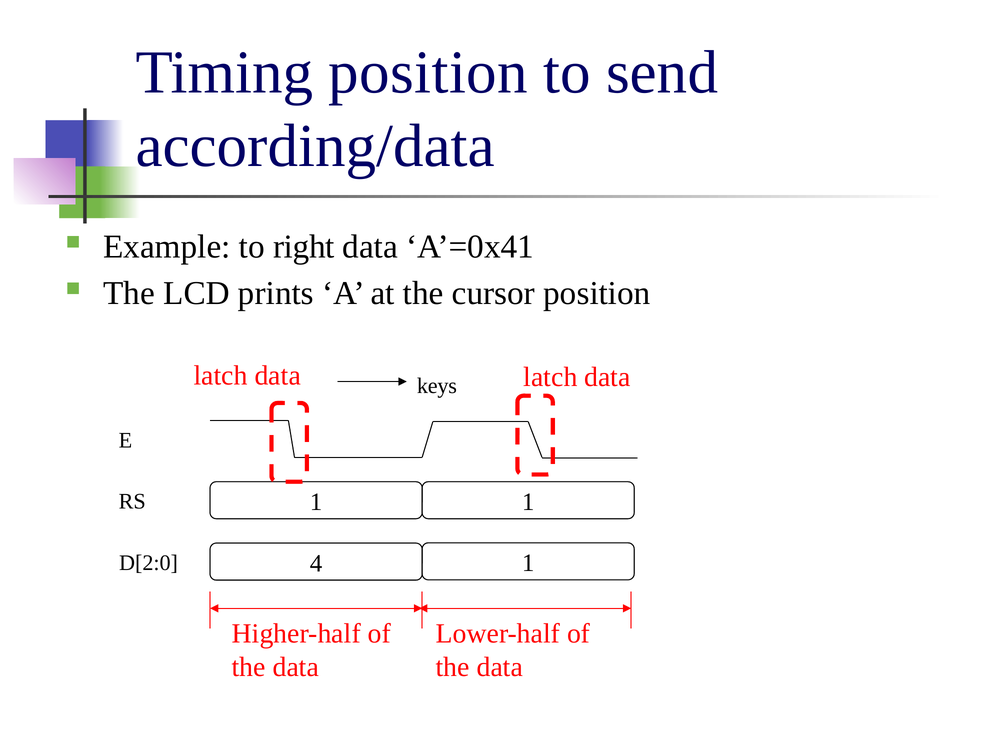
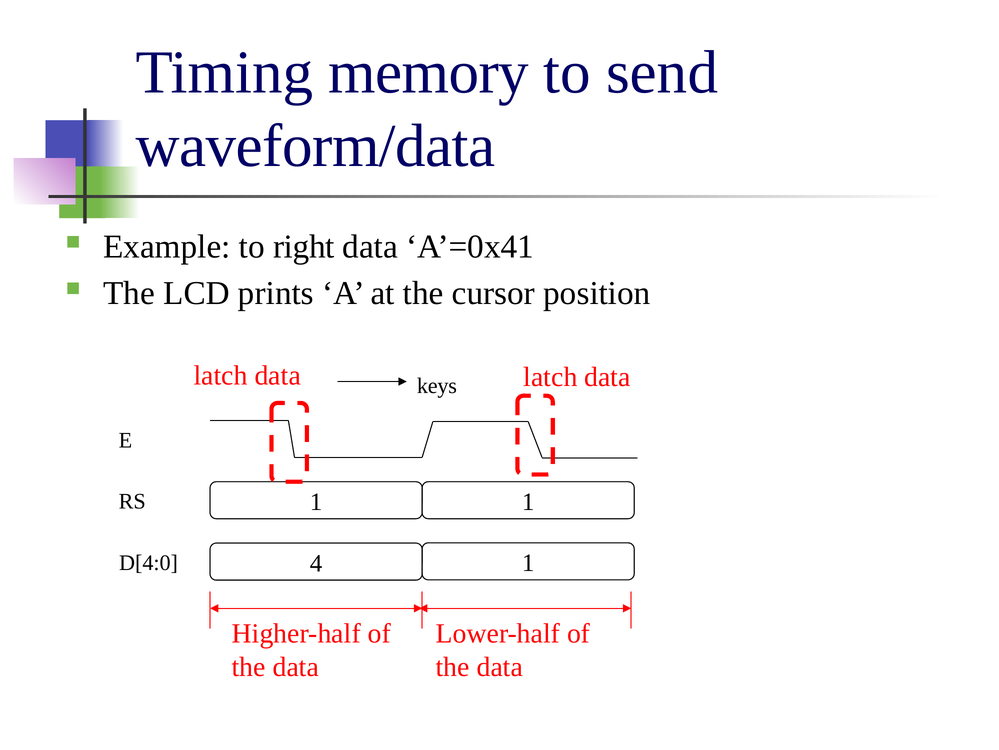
Timing position: position -> memory (429, 73)
according/data: according/data -> waveform/data (316, 146)
D[2:0: D[2:0 -> D[4:0 (149, 562)
